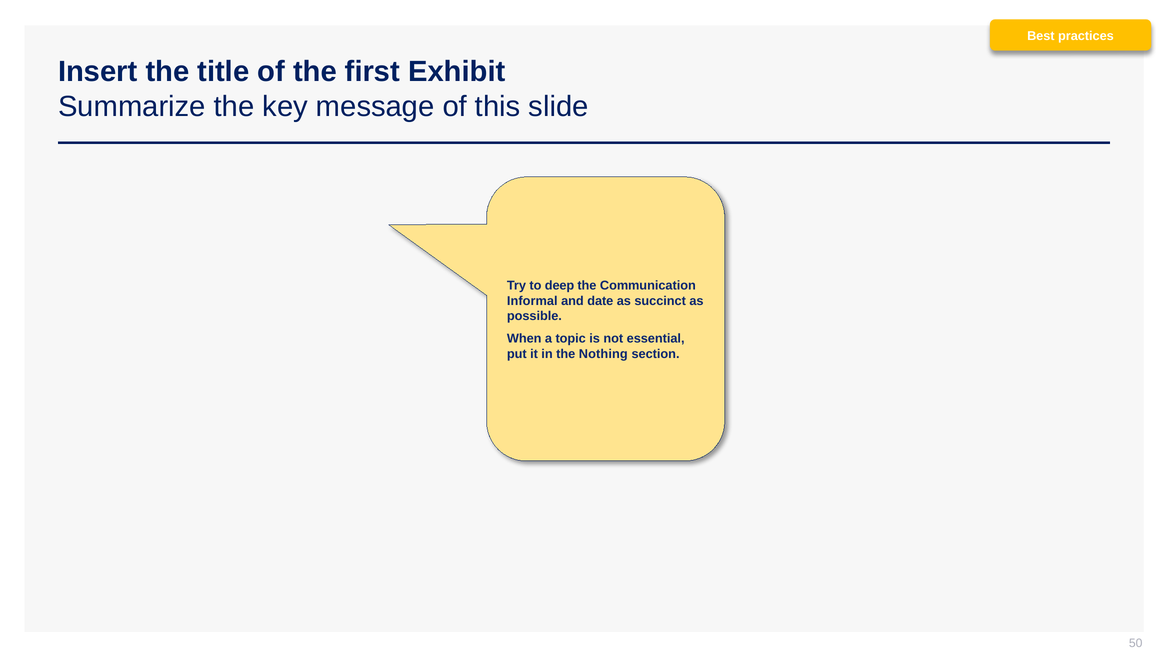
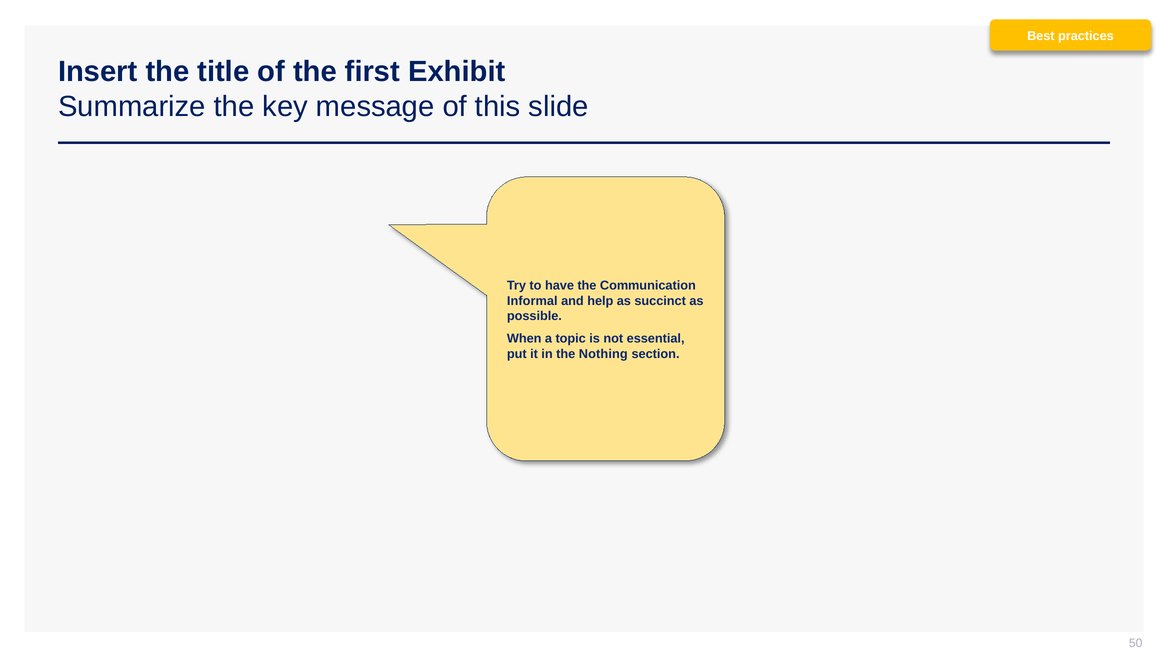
deep: deep -> have (560, 285)
date: date -> help (600, 301)
